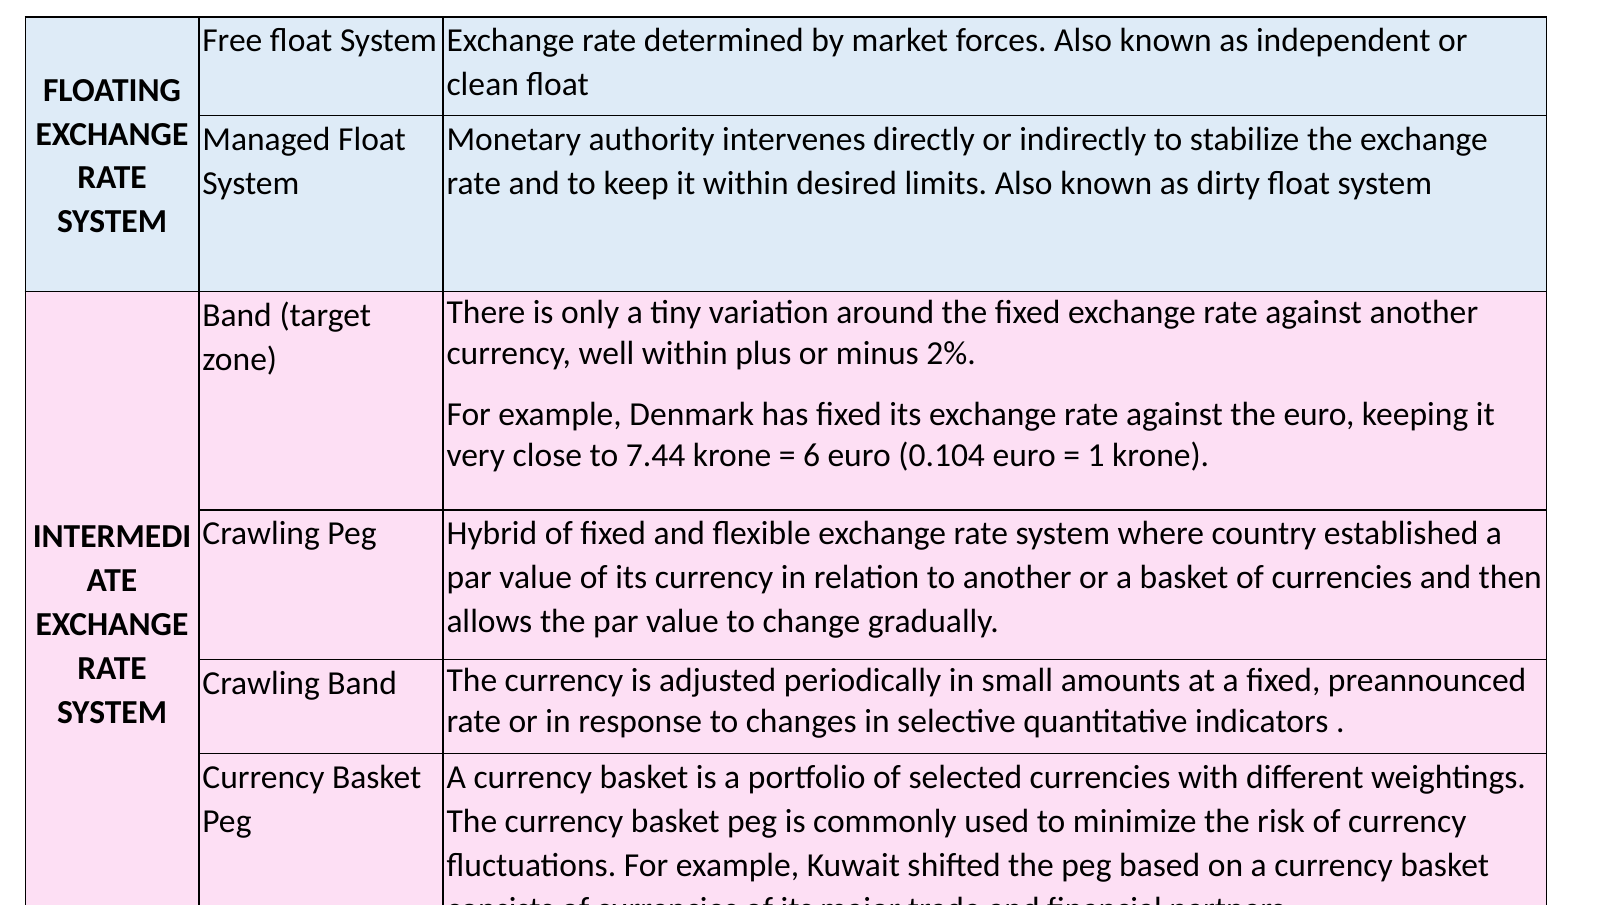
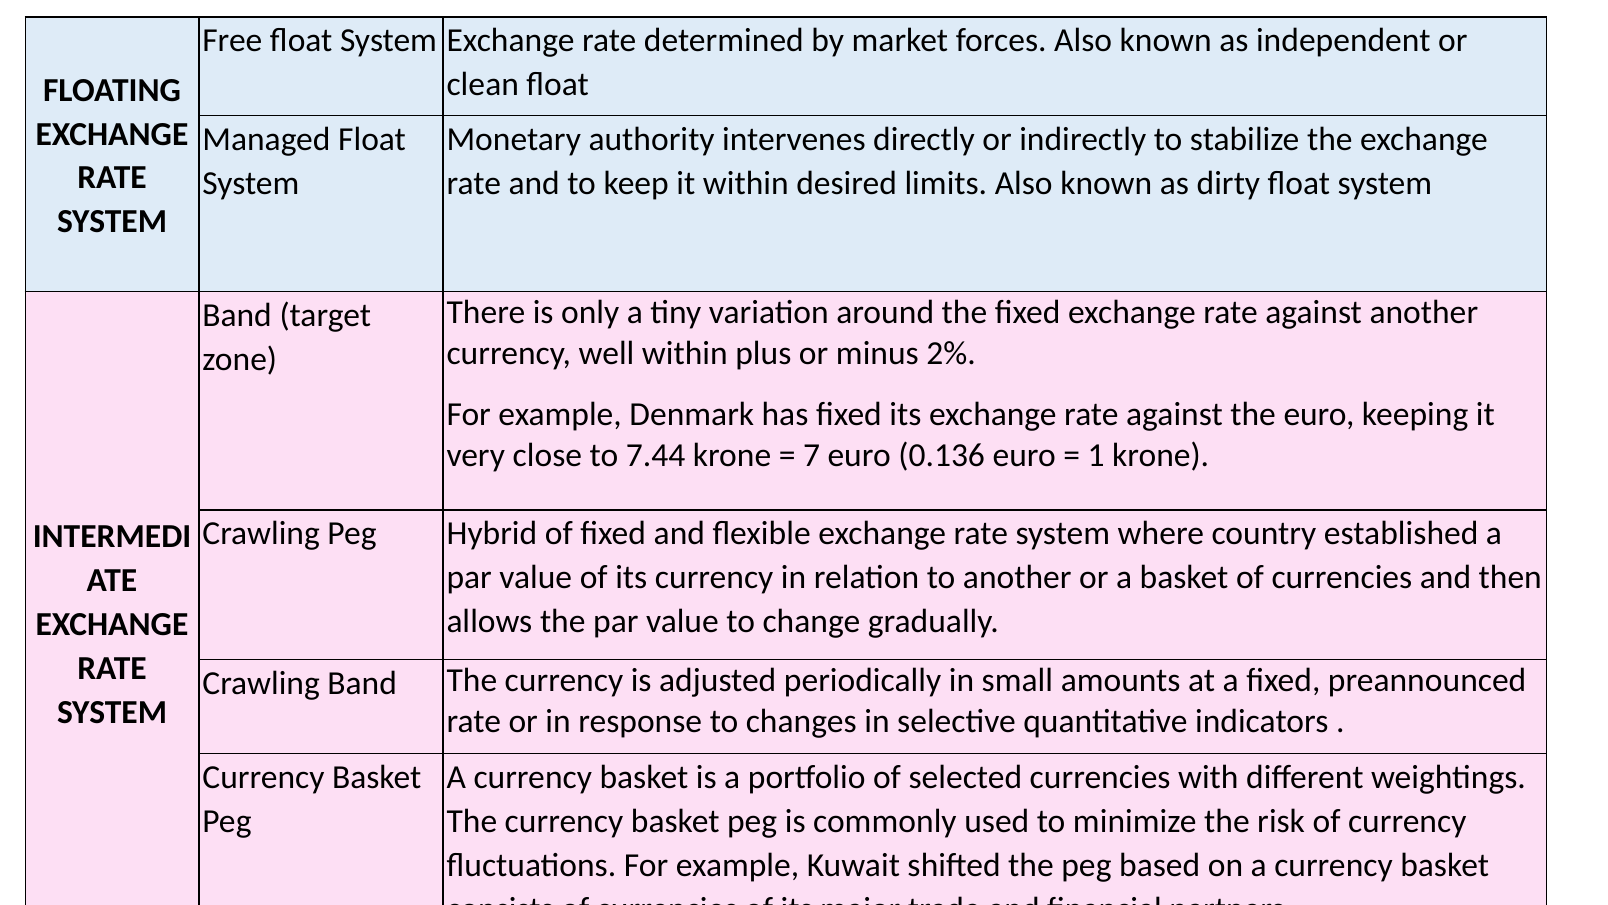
6: 6 -> 7 (812, 455)
0.104: 0.104 -> 0.136 (942, 455)
